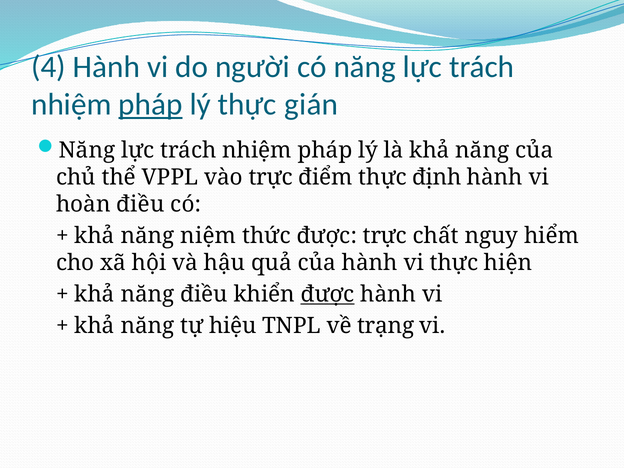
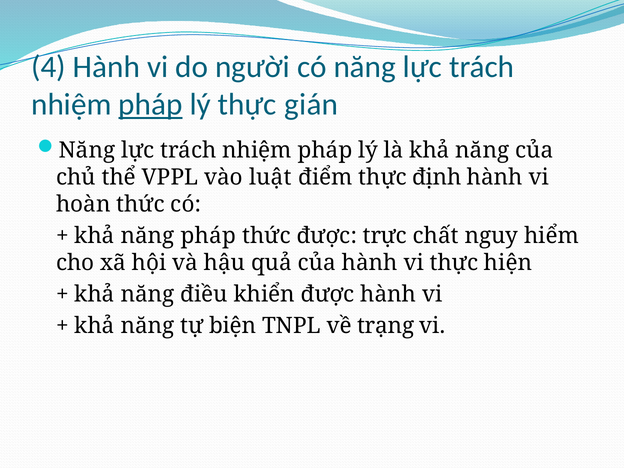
vào trực: trực -> luật (270, 177)
hoàn điều: điều -> thức (141, 204)
năng niệm: niệm -> pháp (208, 236)
được underline: present -> none (328, 294)
hiệu: hiệu -> biện (233, 326)
